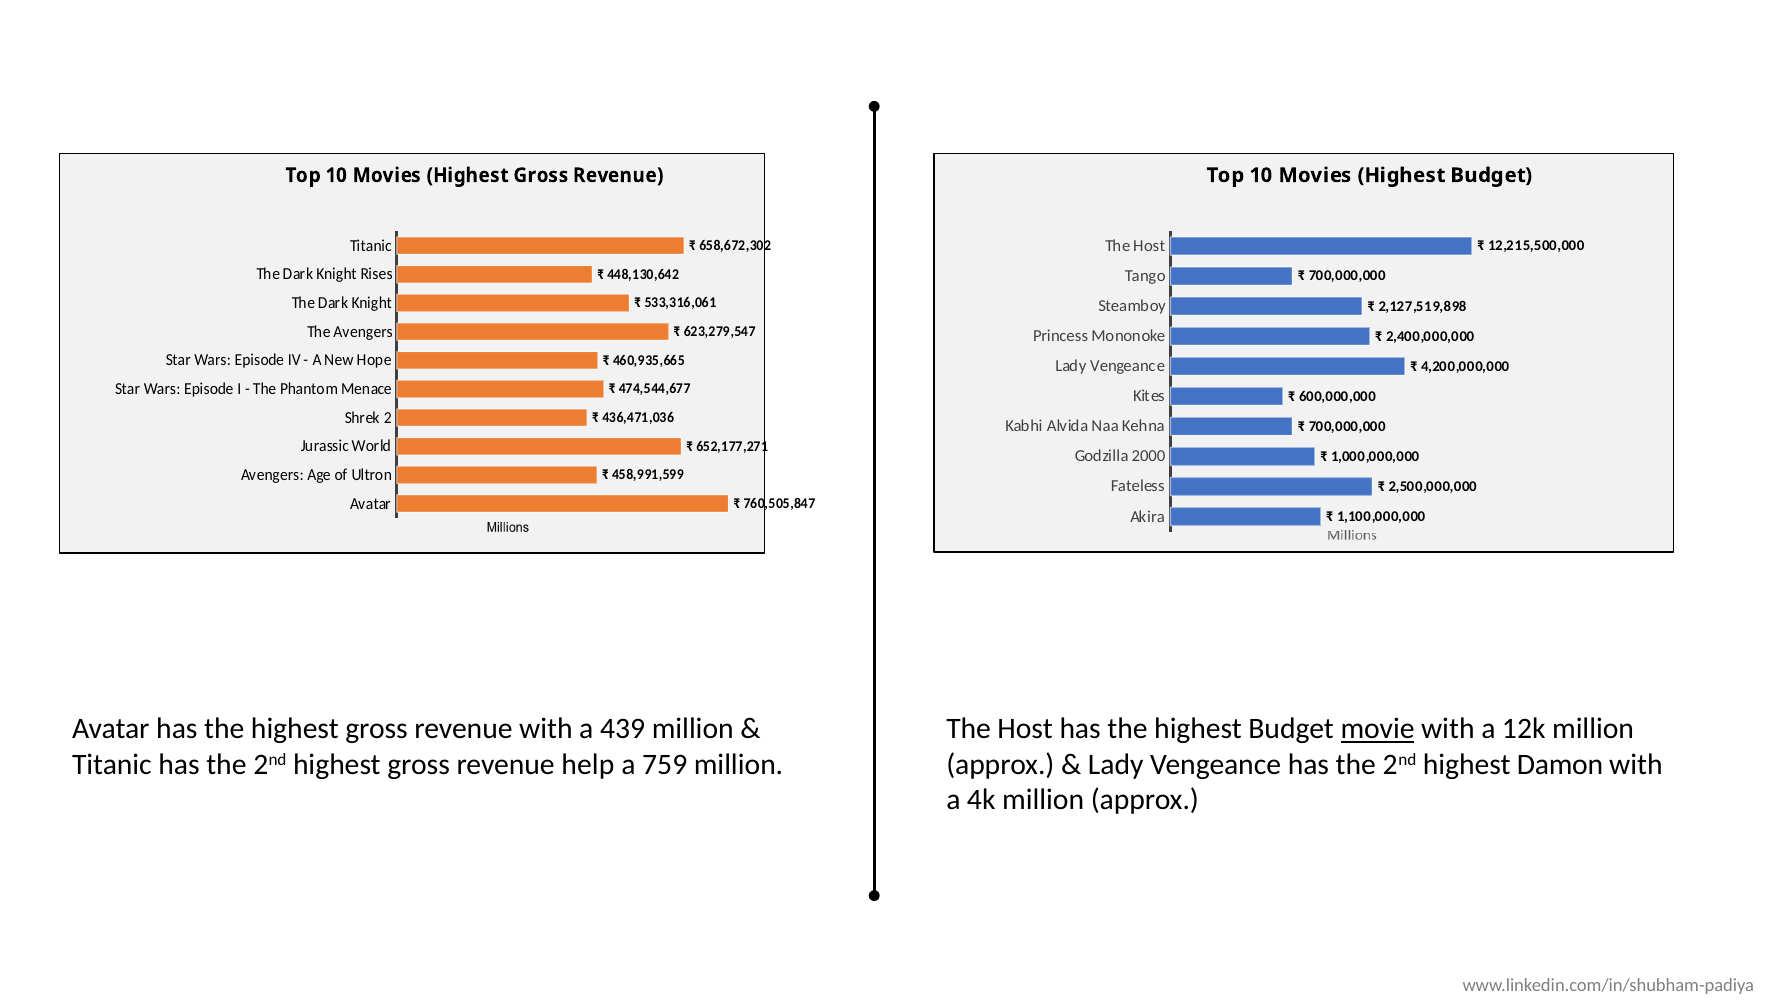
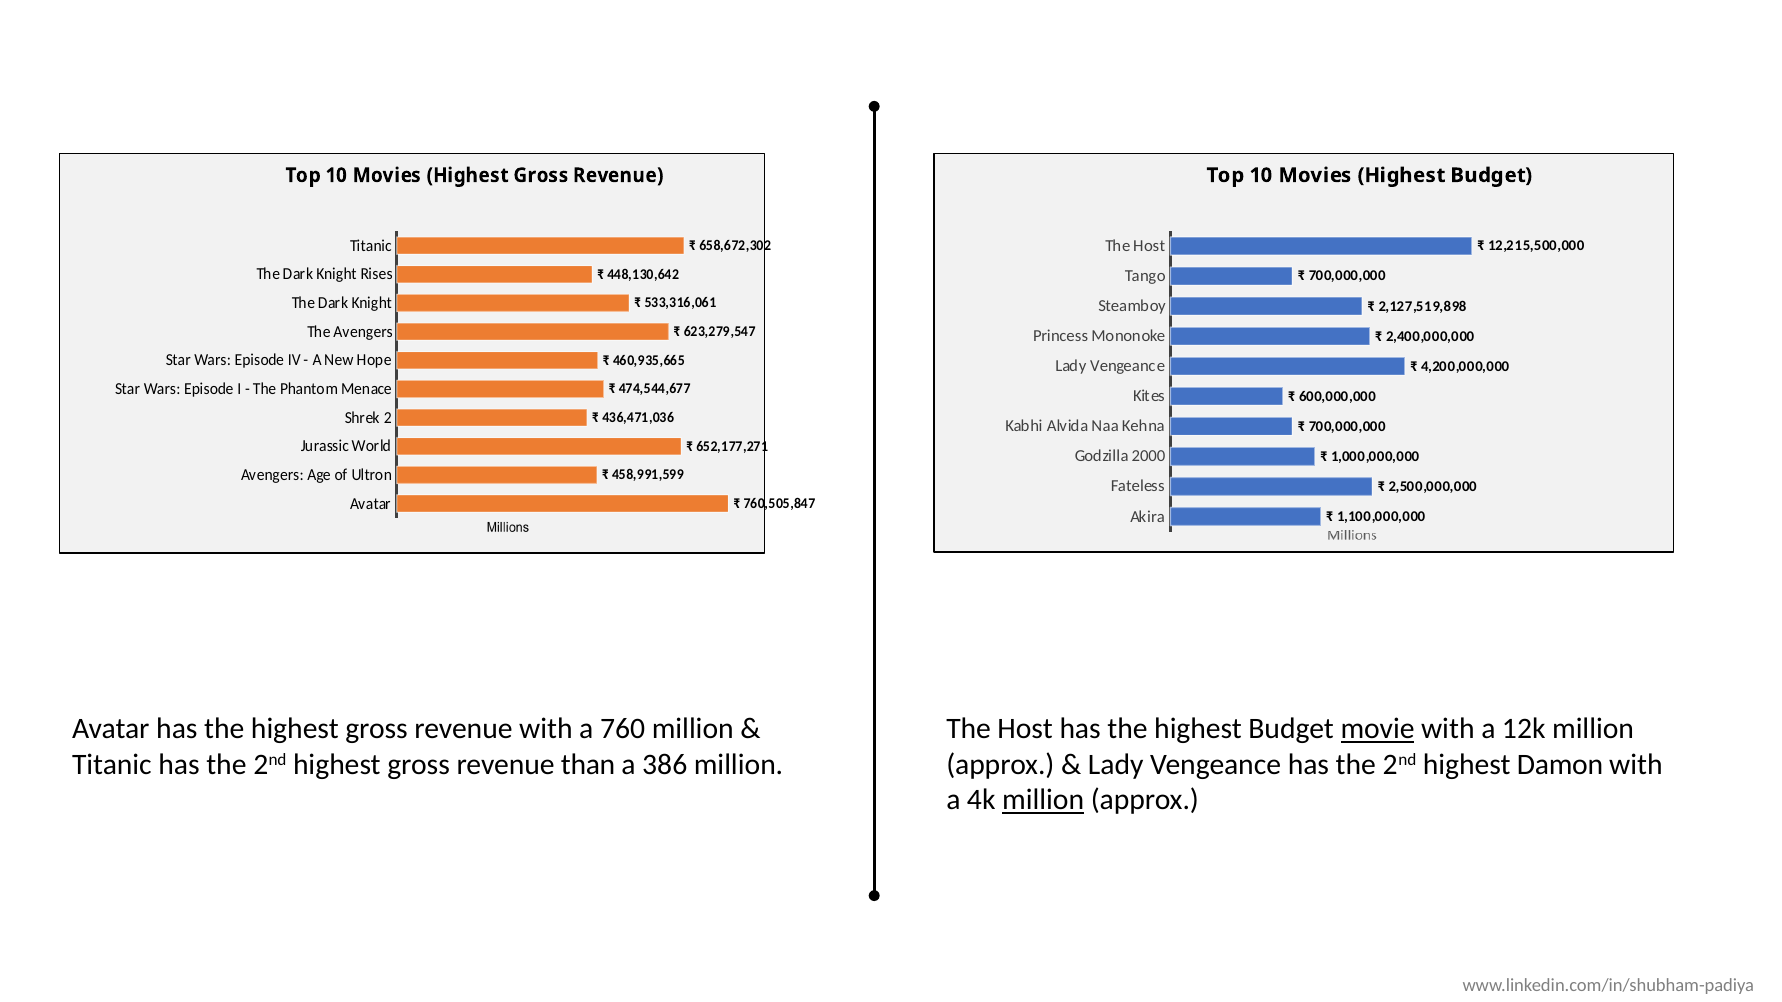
439: 439 -> 760 (623, 729)
help: help -> than (588, 765)
759: 759 -> 386 (665, 765)
million underline: none -> present (1043, 800)
